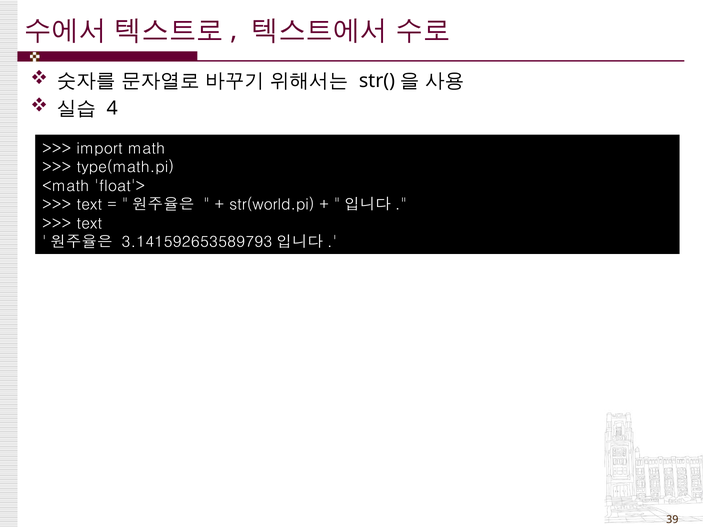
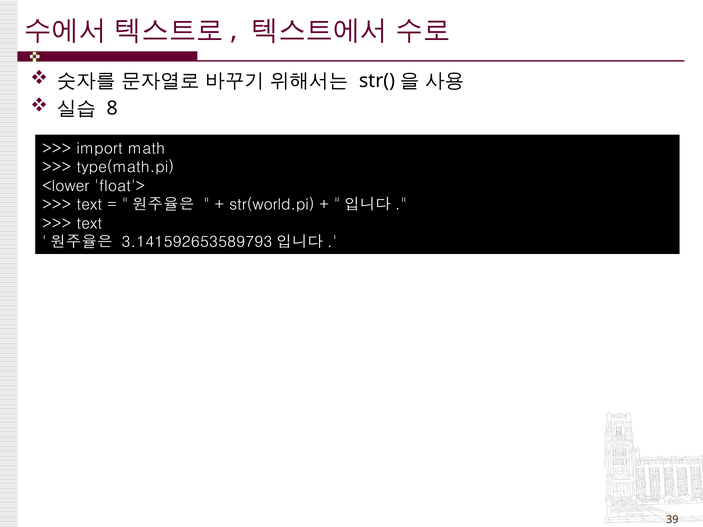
4: 4 -> 8 (112, 108)
<math: <math -> <lower (66, 186)
